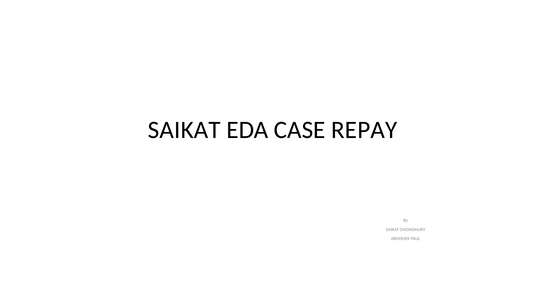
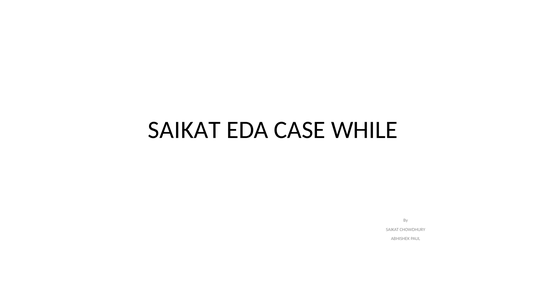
REPAY: REPAY -> WHILE (364, 130)
